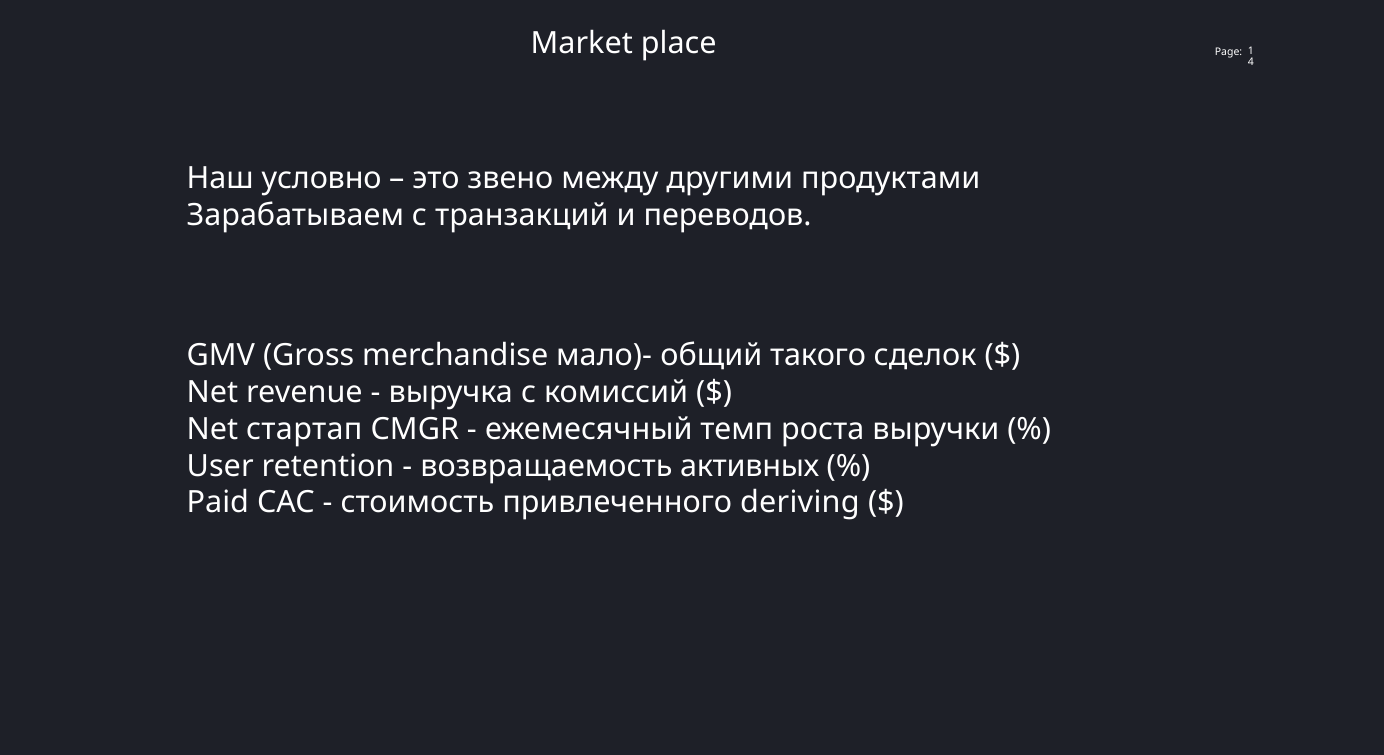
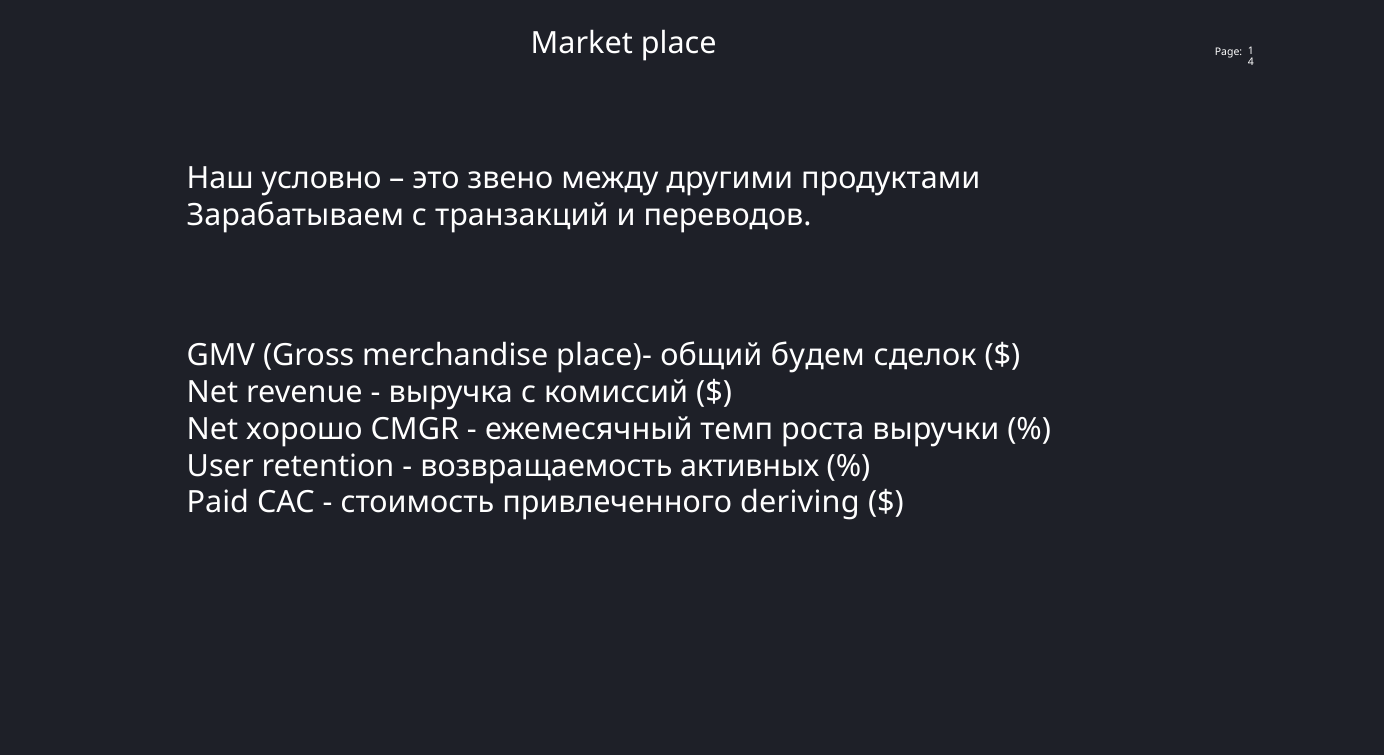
мало)-: мало)- -> place)- (604, 356)
такого: такого -> будем (818, 356)
стартап: стартап -> хорошо (304, 429)
